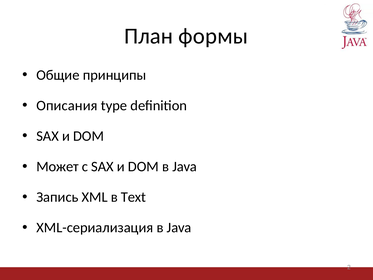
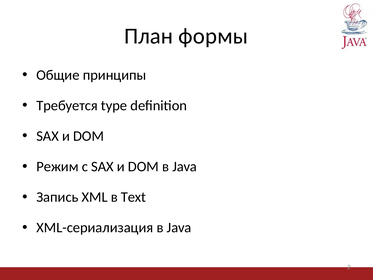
Описания: Описания -> Требуется (67, 105)
Может: Может -> Режим (57, 166)
